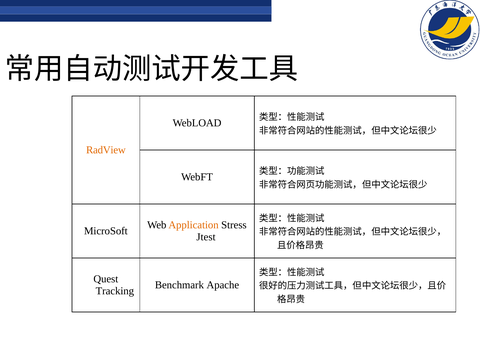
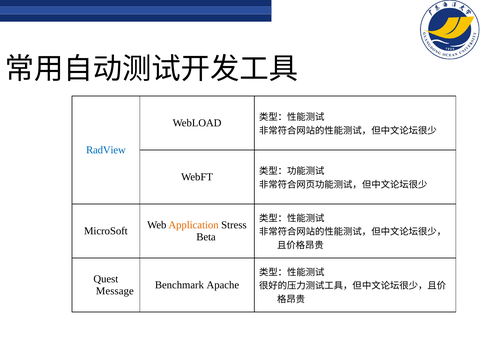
RadView colour: orange -> blue (106, 150)
Jtest: Jtest -> Beta (206, 237)
Tracking: Tracking -> Message (115, 291)
